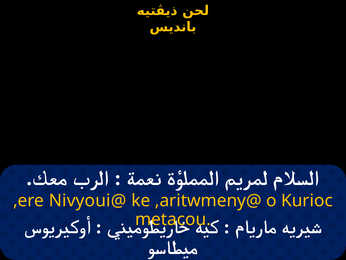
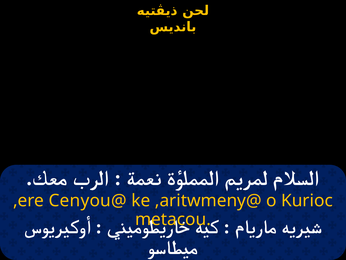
Nivyoui@: Nivyoui@ -> Cenyou@ (88, 200)
